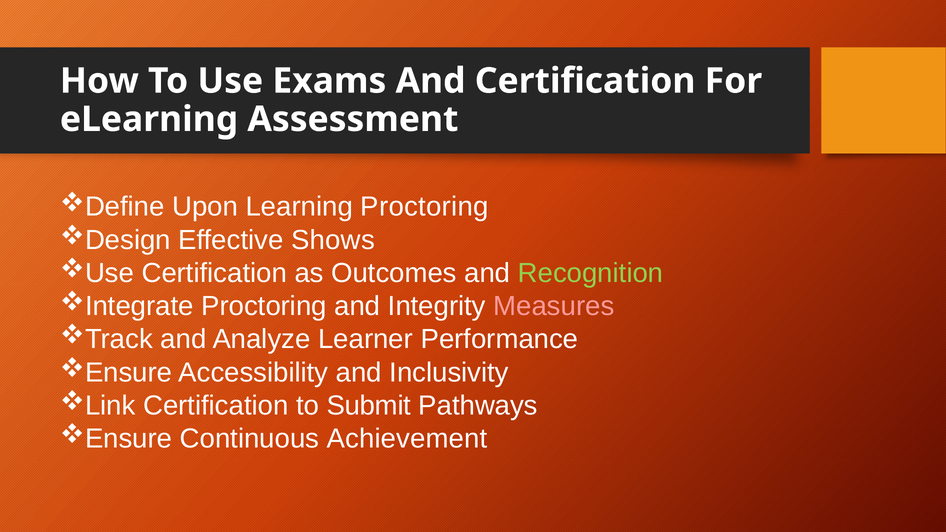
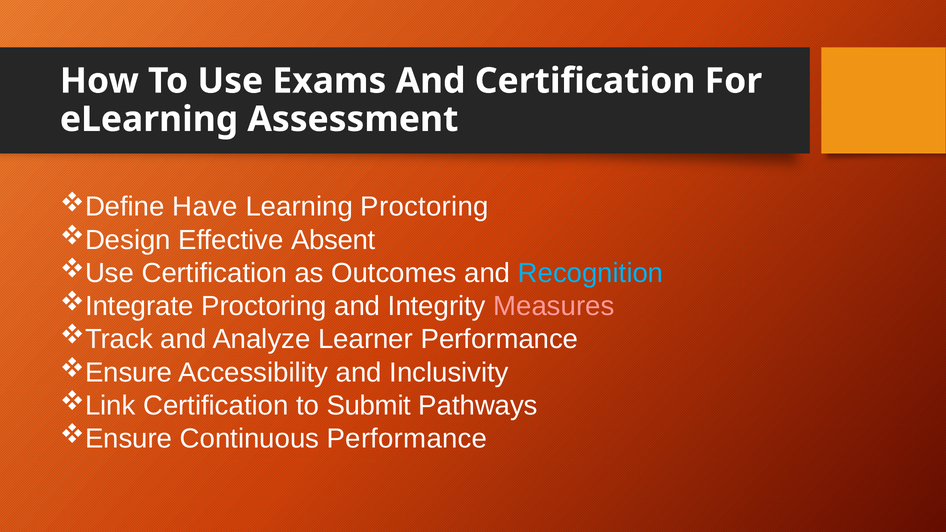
Upon: Upon -> Have (205, 207)
Shows: Shows -> Absent (333, 240)
Recognition colour: light green -> light blue (591, 273)
Continuous Achievement: Achievement -> Performance (407, 439)
